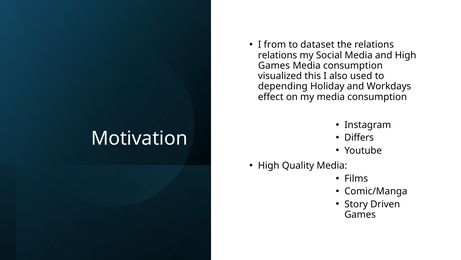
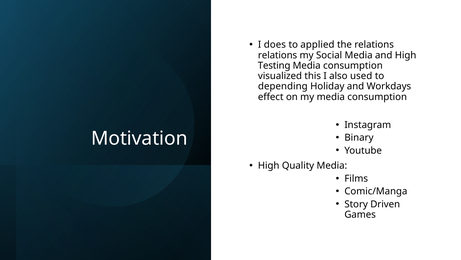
from: from -> does (275, 45)
dataset: dataset -> applied (317, 45)
Games: Games -> Testing (274, 65)
Differs: Differs -> Binary (359, 137)
